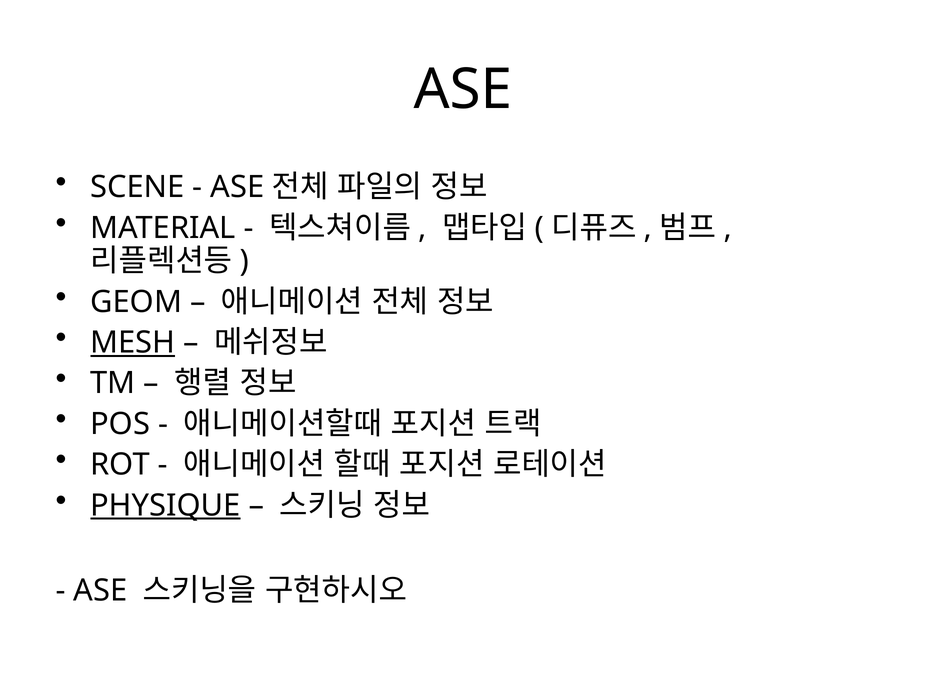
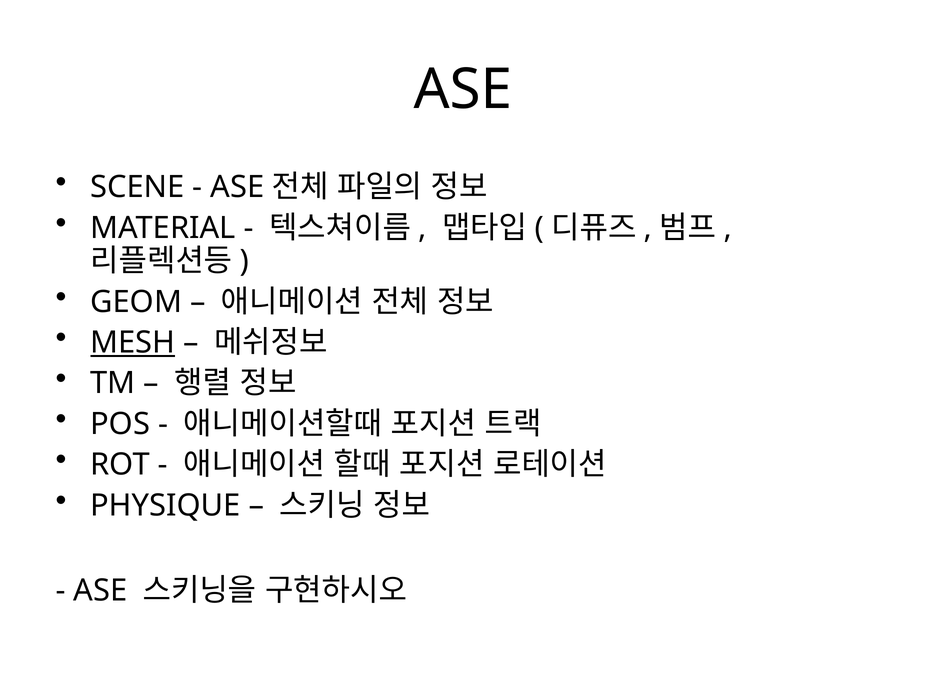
PHYSIQUE underline: present -> none (165, 506)
